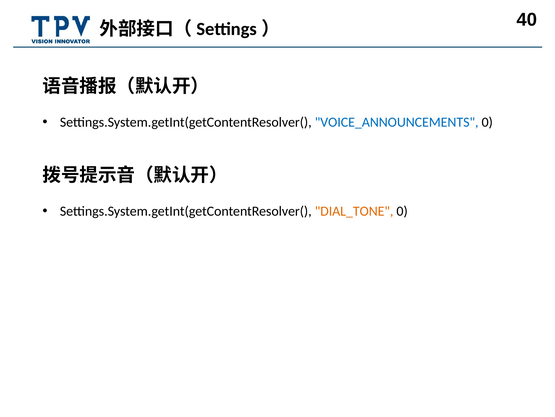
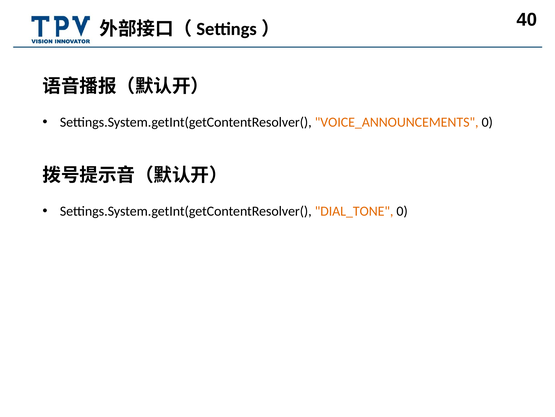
VOICE_ANNOUNCEMENTS colour: blue -> orange (397, 122)
